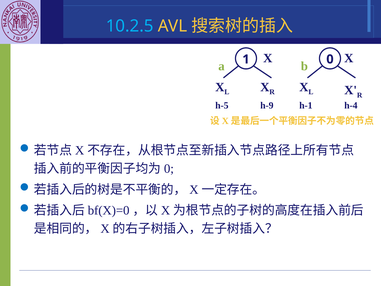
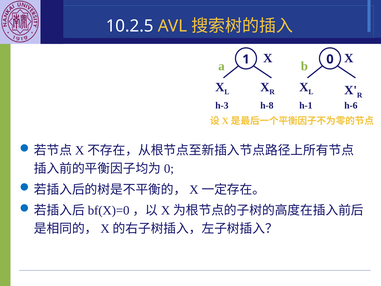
10.2.5 colour: light blue -> white (130, 26)
h-4: h-4 -> h-6 (351, 105)
h-5: h-5 -> h-3 (222, 105)
h-9: h-9 -> h-8 (267, 105)
